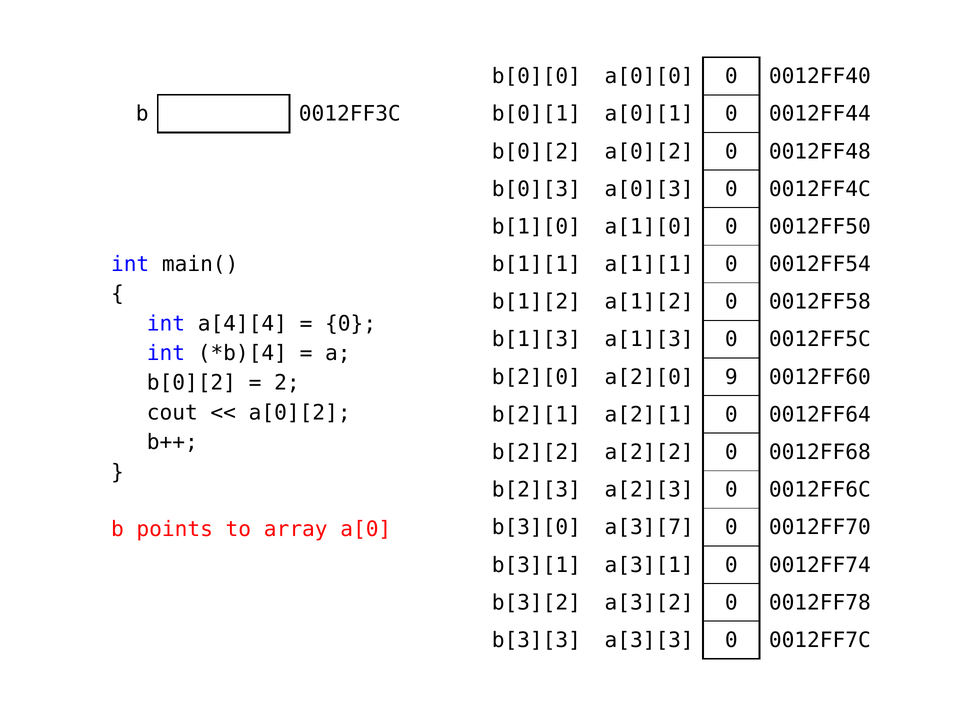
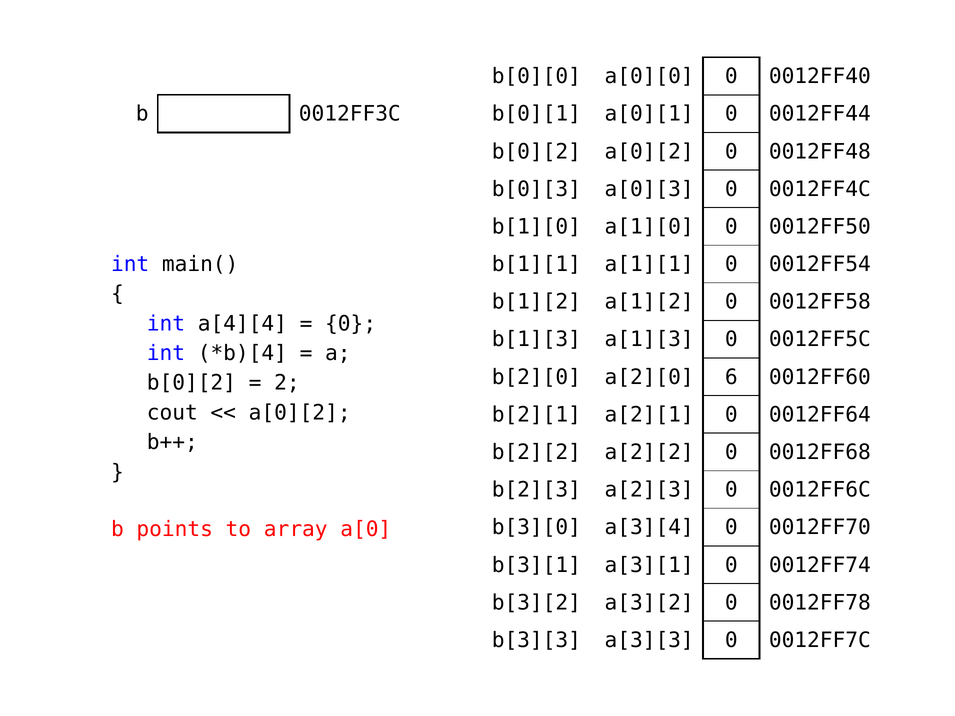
9: 9 -> 6 (731, 377)
a[3][7: a[3][7 -> a[3][4 (649, 528)
